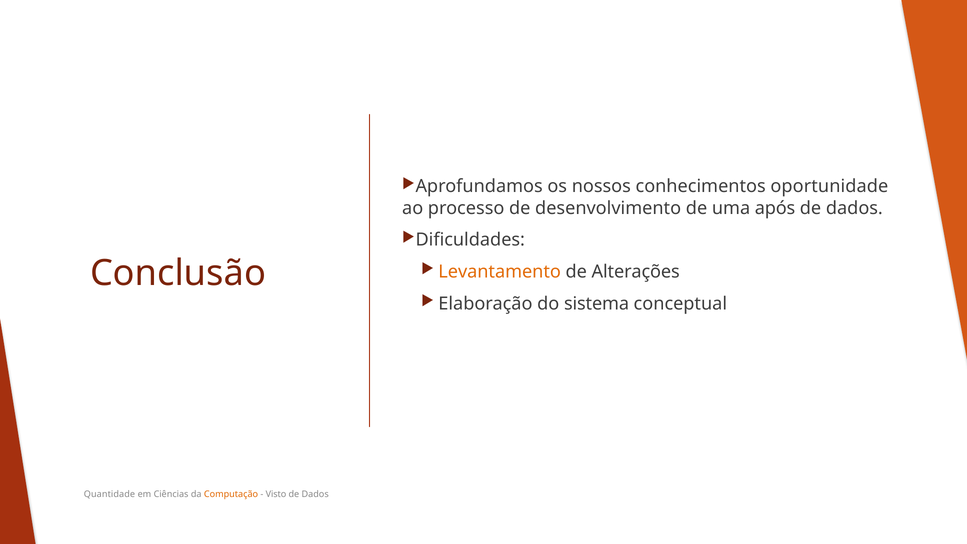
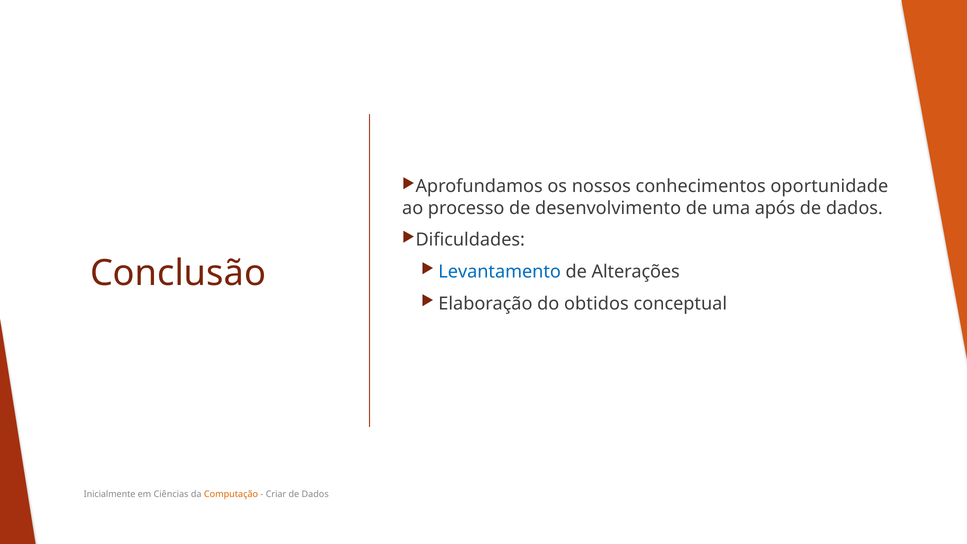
Levantamento colour: orange -> blue (500, 272)
sistema: sistema -> obtidos (596, 304)
Quantidade: Quantidade -> Inicialmente (110, 494)
Visto: Visto -> Criar (276, 494)
